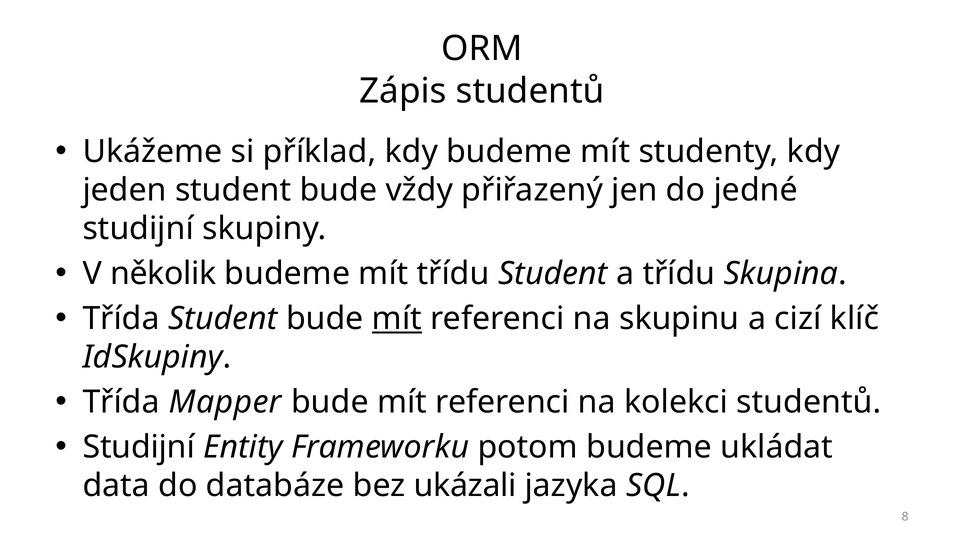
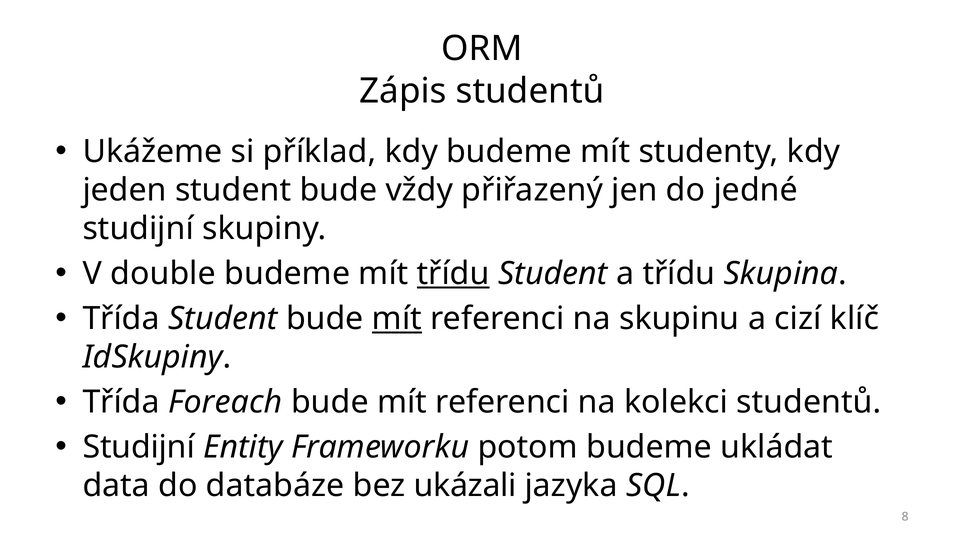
několik: několik -> double (163, 274)
třídu underline: none -> present (453, 274)
Mapper: Mapper -> Foreach (225, 402)
